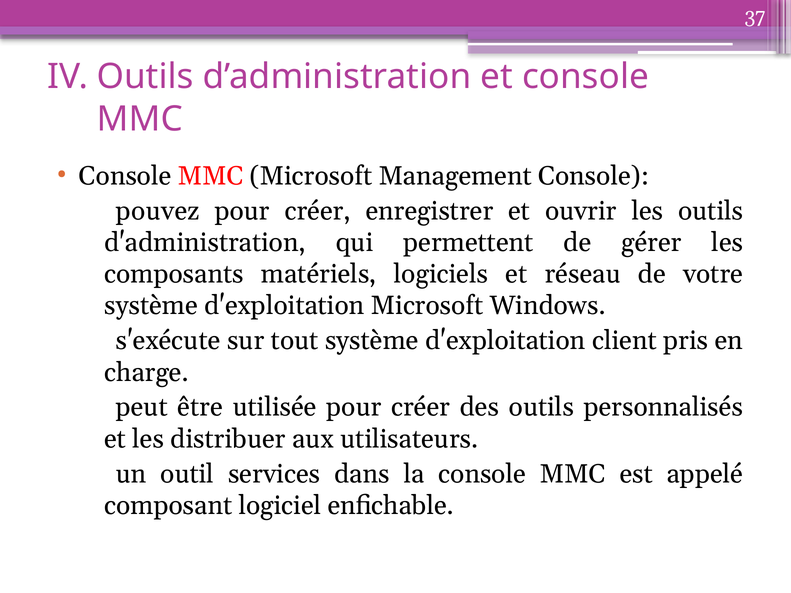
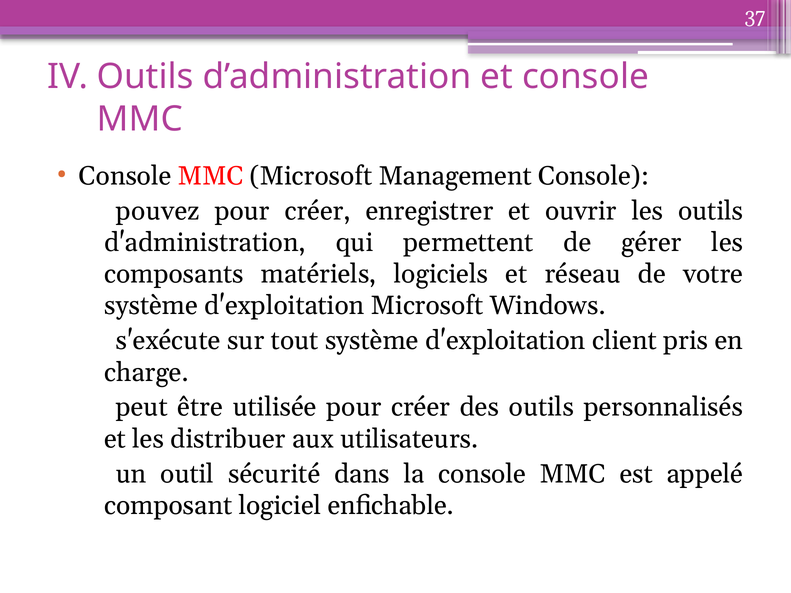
services: services -> sécurité (274, 474)
